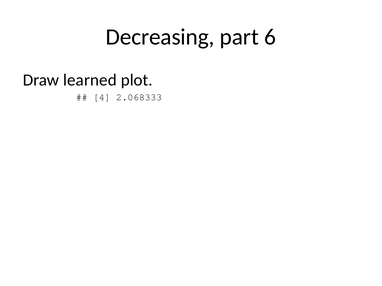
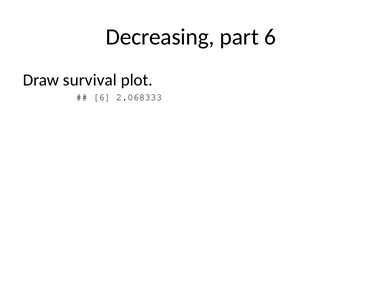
learned: learned -> survival (90, 80)
4: 4 -> 6 (102, 97)
